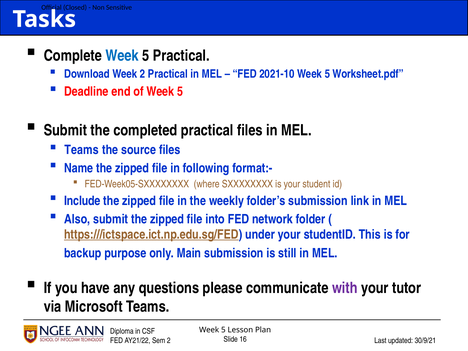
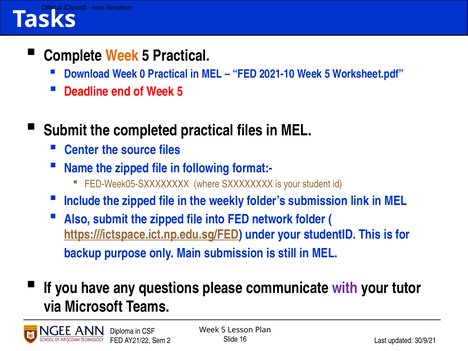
Week colour: blue -> orange (122, 56)
Week 2: 2 -> 0 (143, 74)
Teams: Teams -> Center (82, 150)
